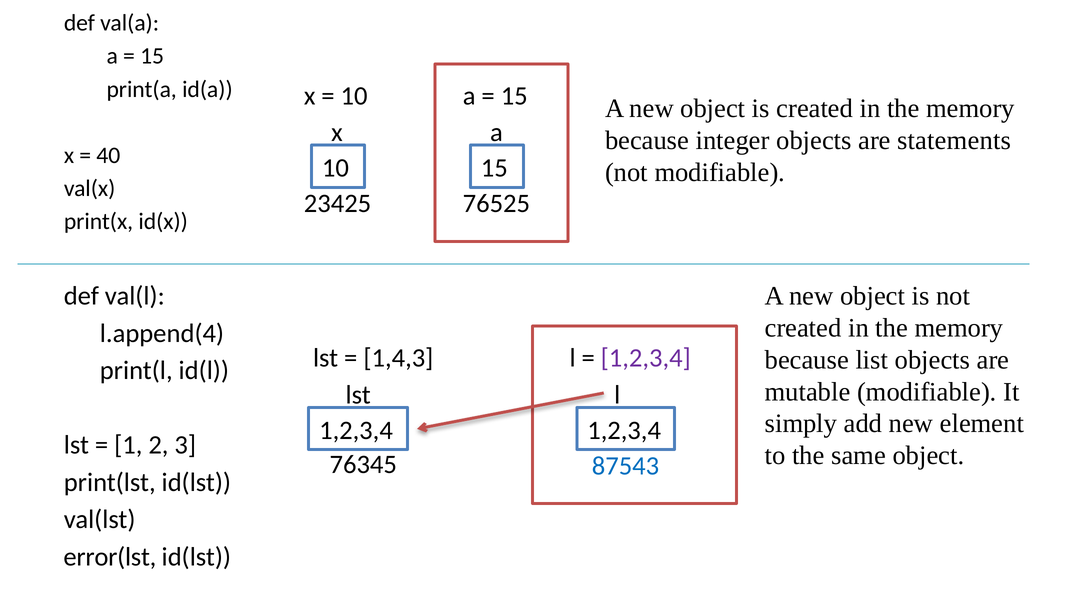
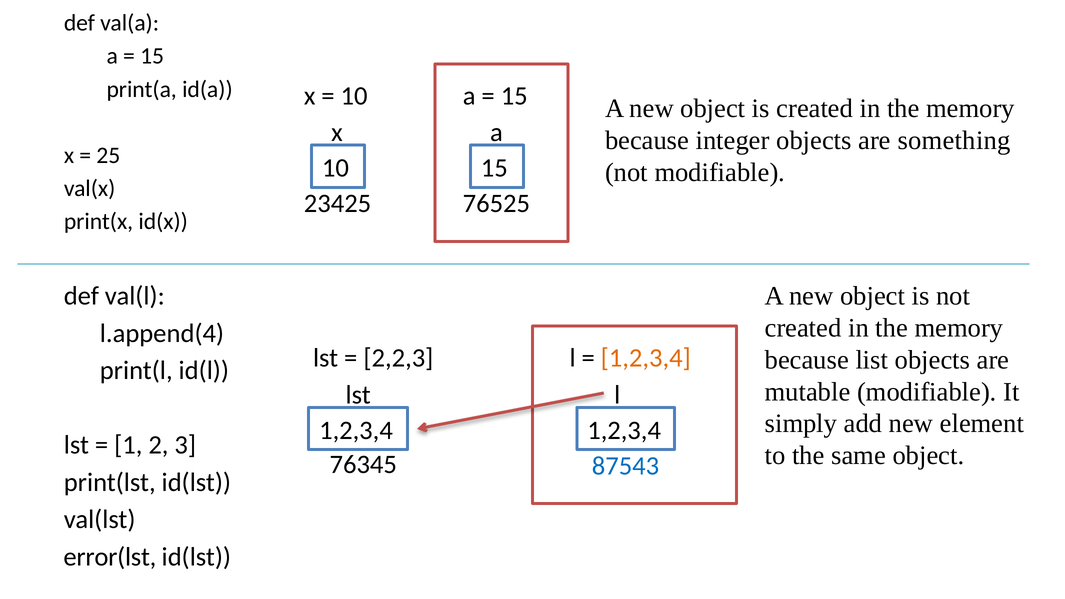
statements: statements -> something (954, 140)
40: 40 -> 25 (108, 155)
1,4,3: 1,4,3 -> 2,2,3 (398, 358)
1,2,3,4 colour: purple -> orange (646, 358)
